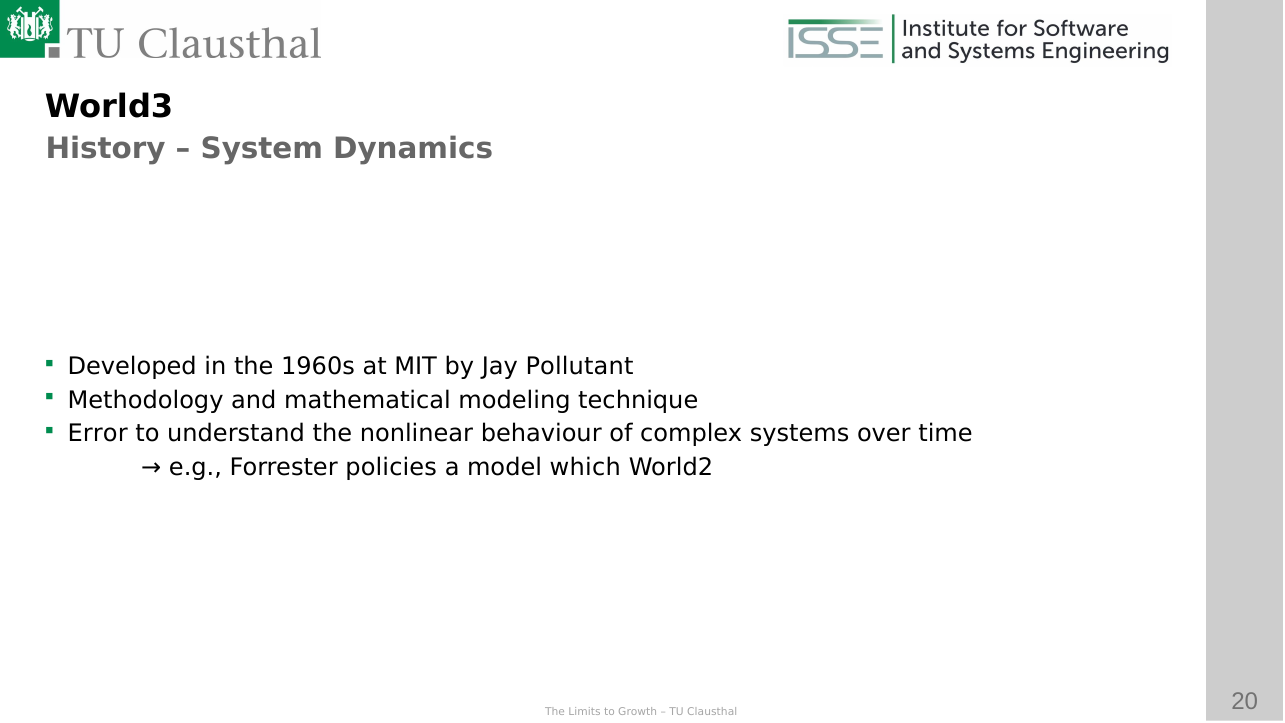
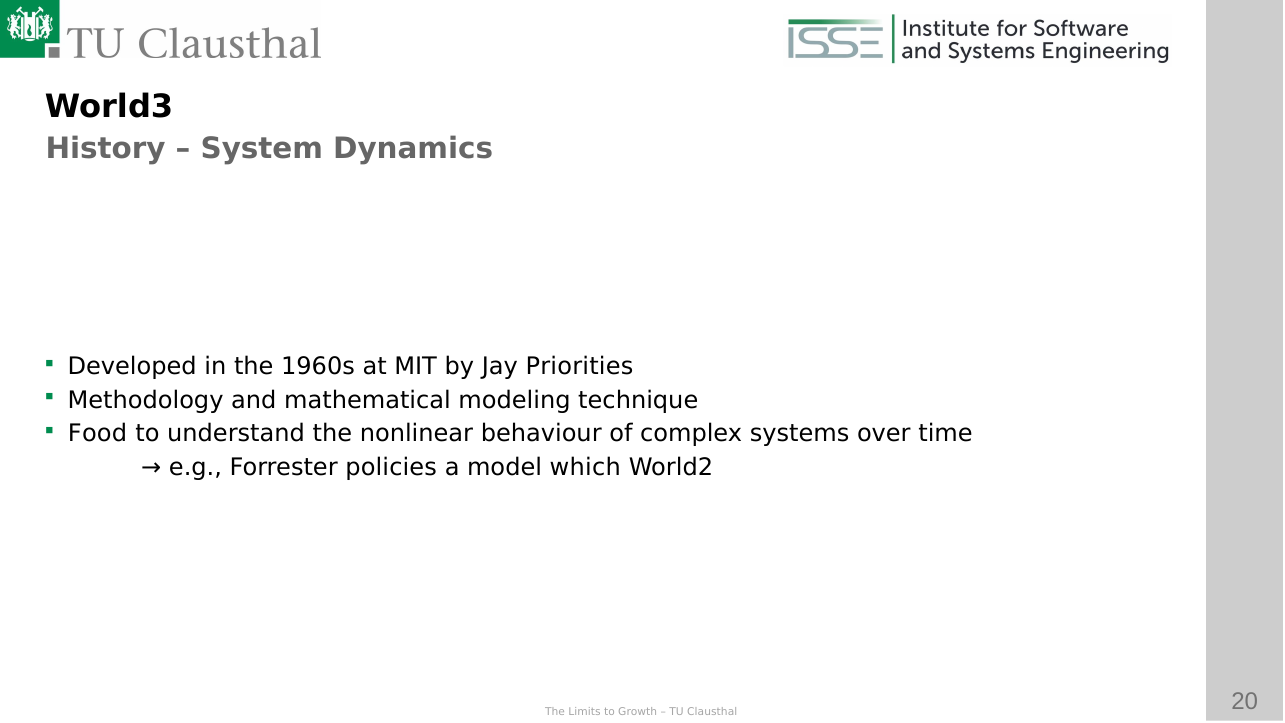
Pollutant: Pollutant -> Priorities (579, 366)
Error: Error -> Food (98, 434)
